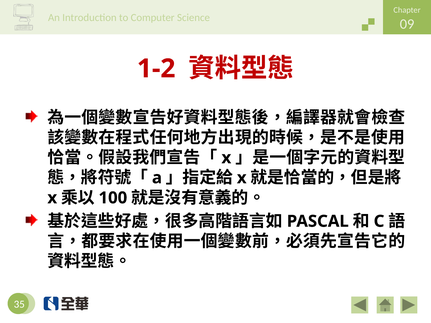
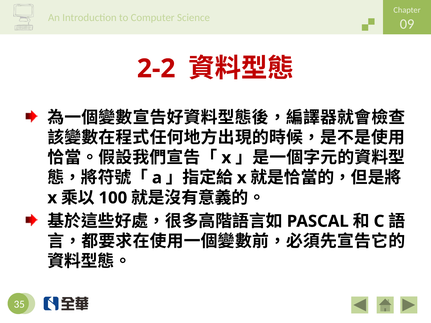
1-2: 1-2 -> 2-2 (156, 69)
